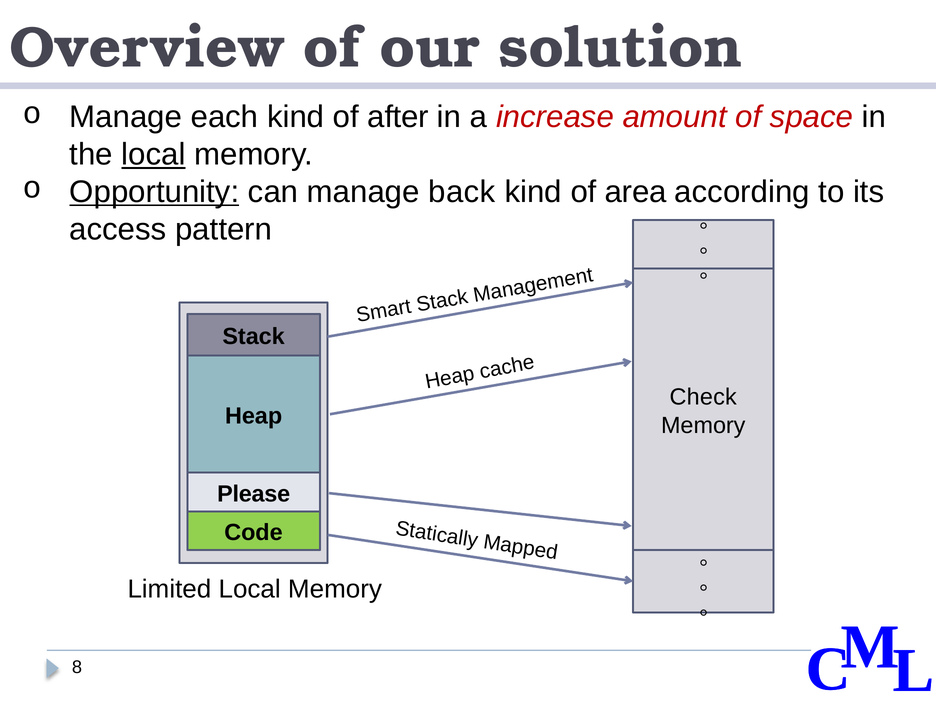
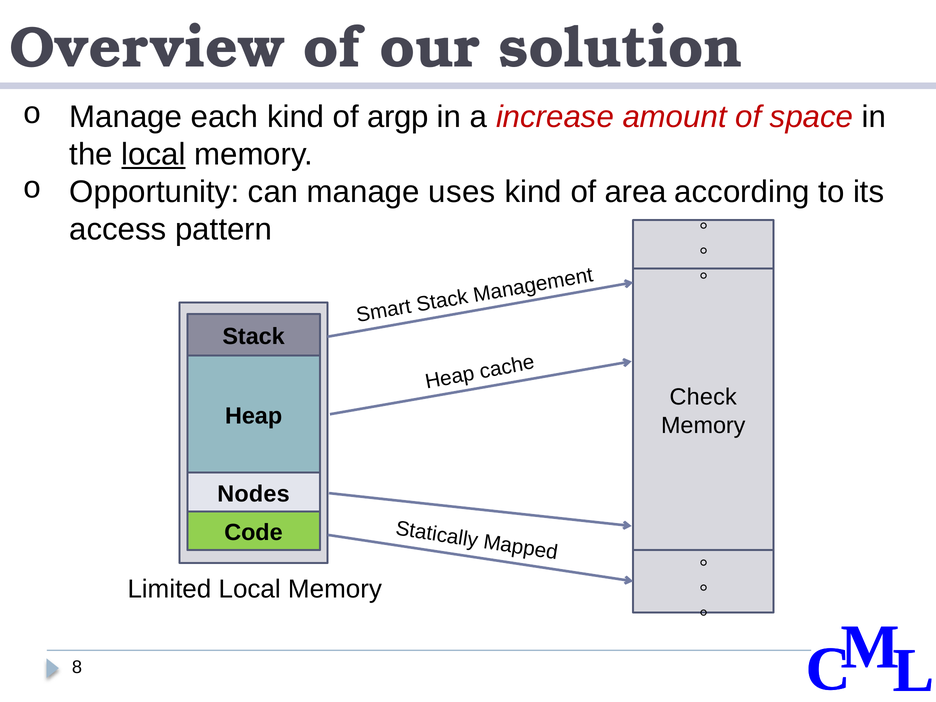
after: after -> argp (398, 117)
Opportunity underline: present -> none (154, 192)
back: back -> uses (462, 192)
Please: Please -> Nodes (253, 494)
